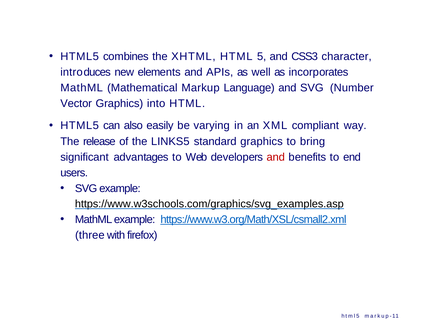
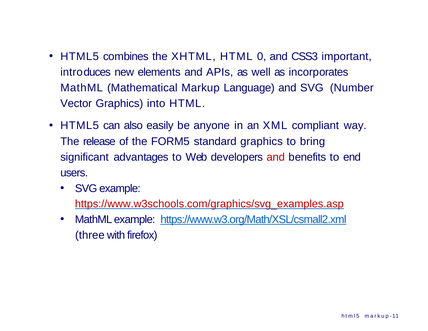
5: 5 -> 0 (262, 56)
character: character -> important (347, 56)
varying: varying -> anyone (212, 126)
LINKS5: LINKS5 -> FORM5 (170, 141)
https://www.w3schools.com/graphics/svg_examples.asp colour: black -> red (209, 204)
